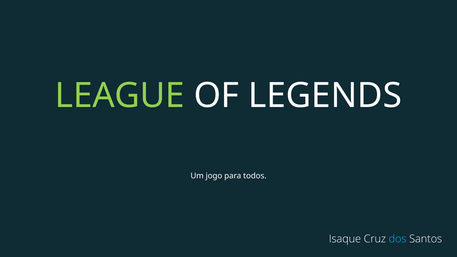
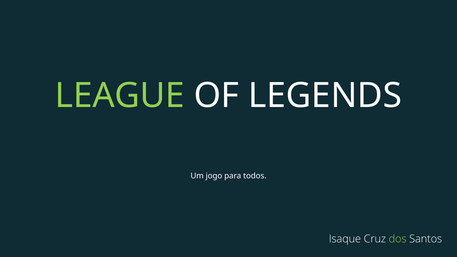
dos colour: light blue -> light green (398, 239)
